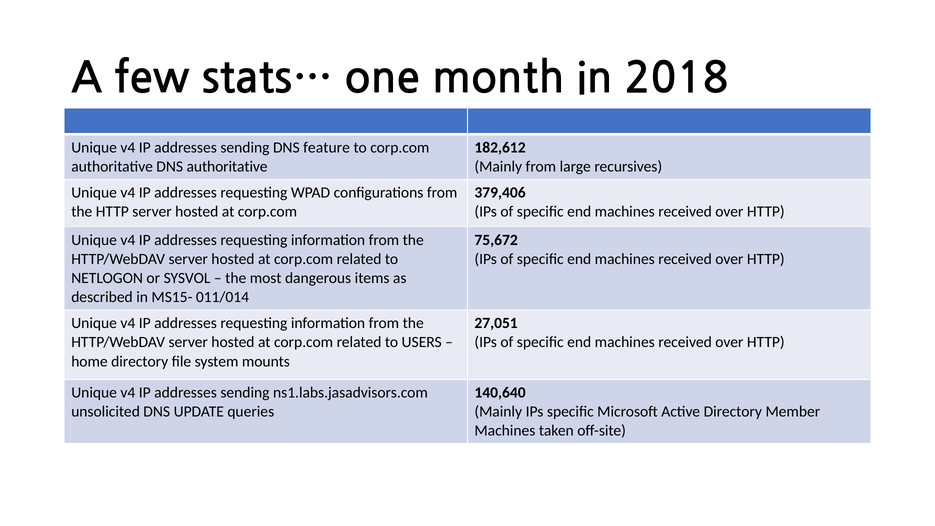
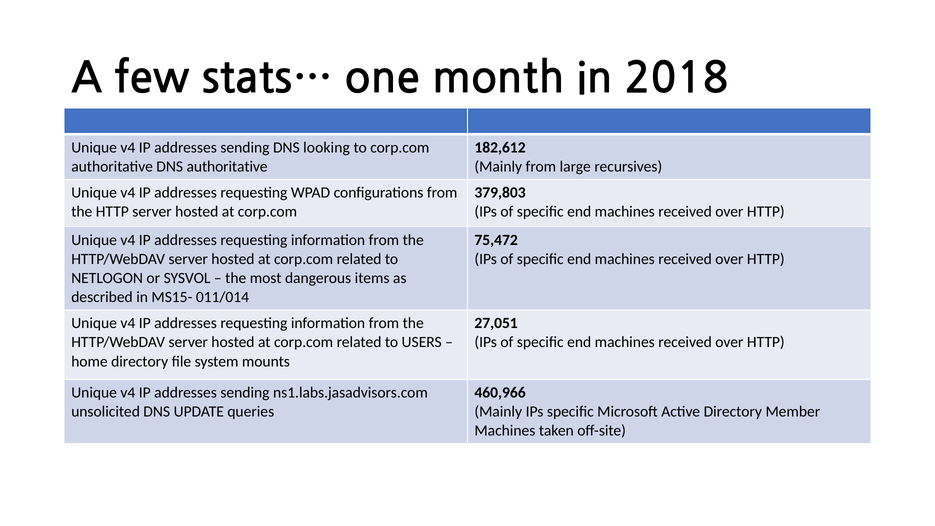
feature: feature -> looking (327, 148)
379,406: 379,406 -> 379,803 (500, 193)
75,672: 75,672 -> 75,472 (496, 240)
140,640: 140,640 -> 460,966 (500, 393)
